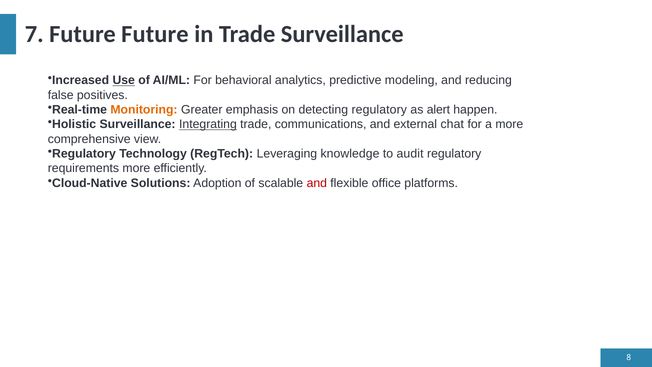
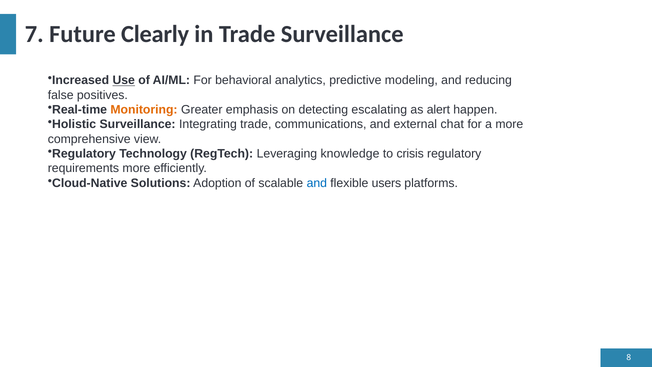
Future Future: Future -> Clearly (155, 34)
detecting regulatory: regulatory -> escalating (379, 110)
Integrating underline: present -> none (208, 124)
audit: audit -> crisis (410, 154)
and colour: red -> blue (317, 183)
office: office -> users (386, 183)
